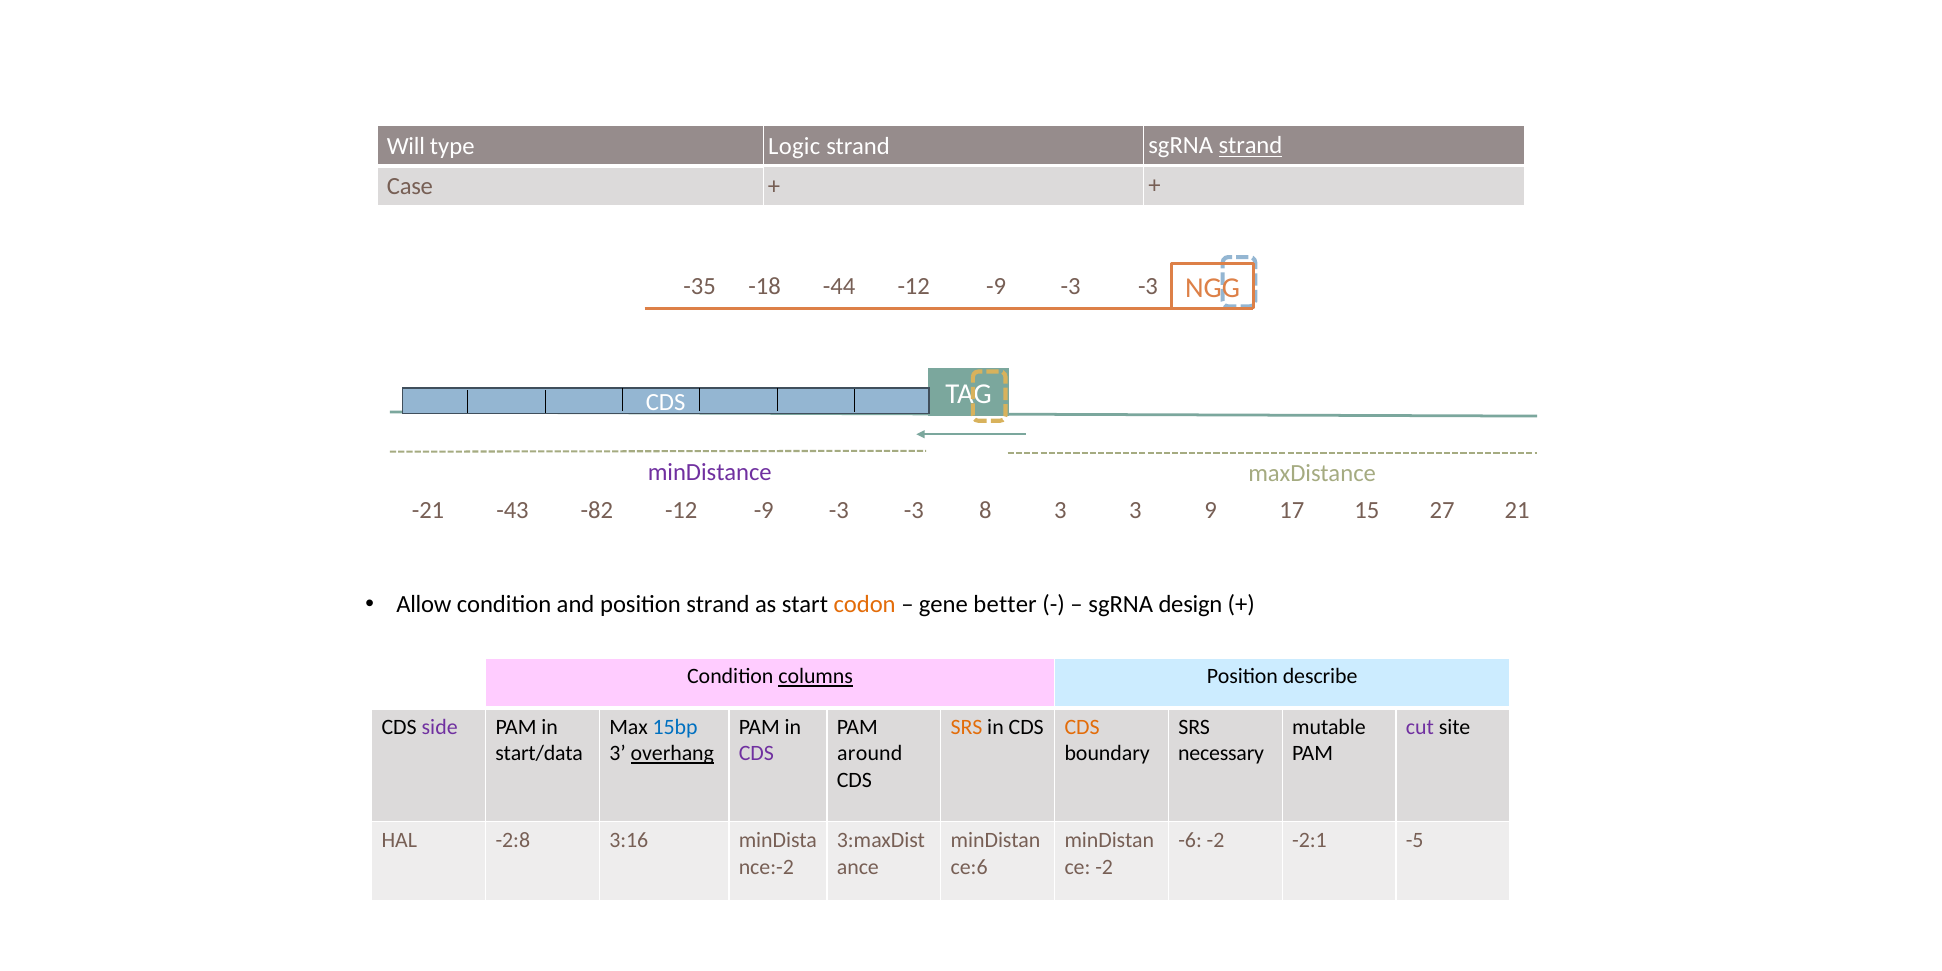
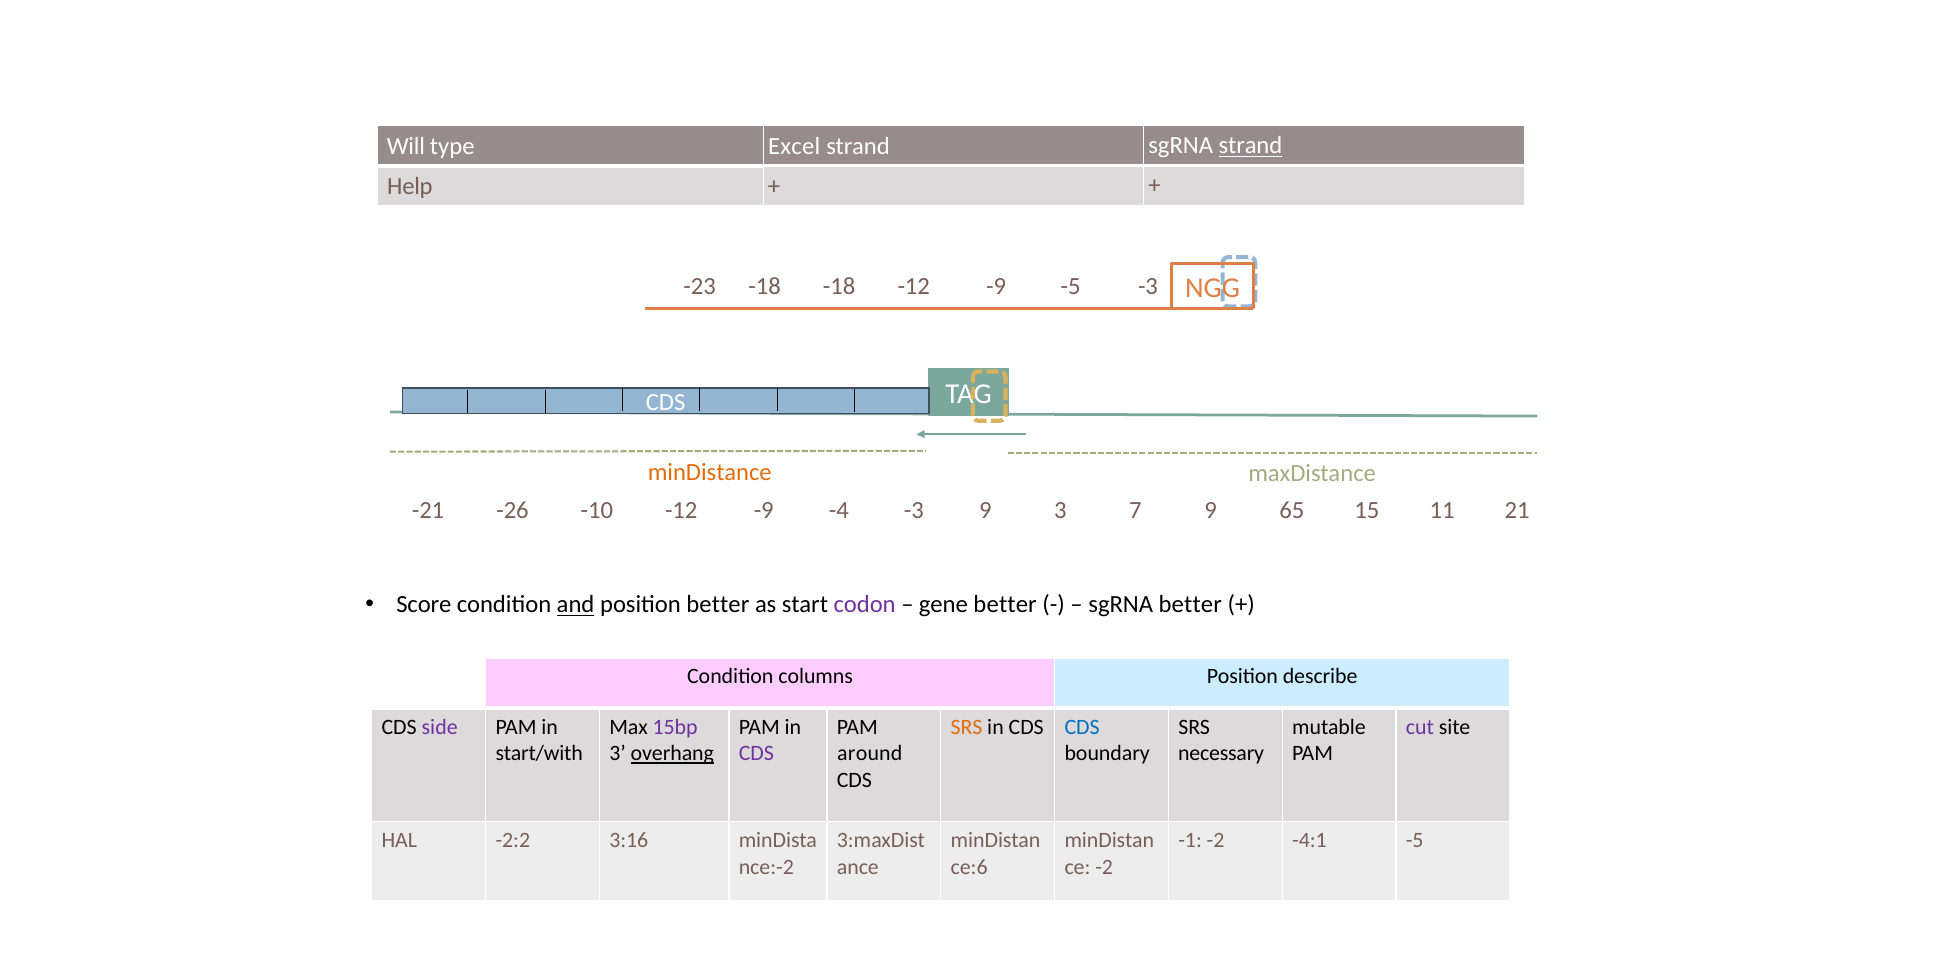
Logic: Logic -> Excel (794, 146)
Case: Case -> Help (410, 186)
-35: -35 -> -23 (700, 286)
-44: -44 -> -18 (839, 286)
-3: -3 -> -5 (1071, 286)
minDistance colour: purple -> orange (710, 472)
-43: -43 -> -26 (512, 510)
-82: -82 -> -10 (597, 510)
-3: -3 -> -4 (839, 510)
-3 8: 8 -> 9 (985, 510)
3 3: 3 -> 7 (1135, 510)
17: 17 -> 65 (1292, 510)
27: 27 -> 11 (1442, 510)
Allow: Allow -> Score (424, 605)
and underline: none -> present (576, 605)
position strand: strand -> better (718, 605)
codon colour: orange -> purple (865, 605)
sgRNA design: design -> better (1190, 605)
columns underline: present -> none (816, 677)
15bp colour: blue -> purple (675, 727)
CDS colour: orange -> blue (1082, 727)
start/data: start/data -> start/with (539, 754)
-2:8: -2:8 -> -2:2 (513, 840)
-6: -6 -> -1 (1190, 840)
-2:1: -2:1 -> -4:1 (1309, 840)
